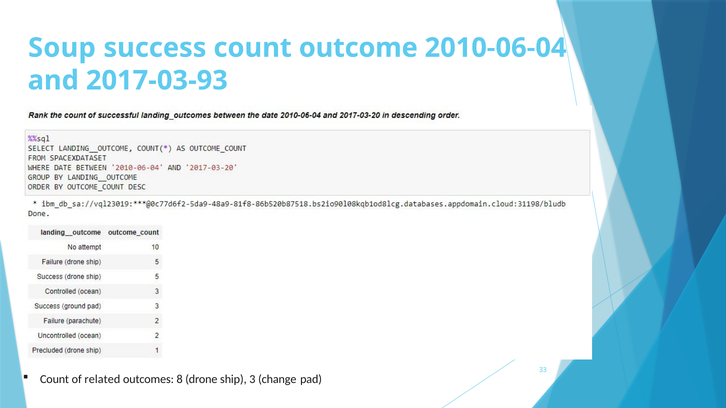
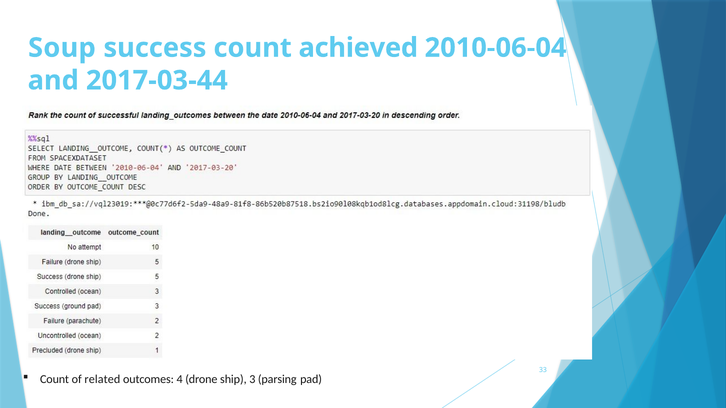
outcome: outcome -> achieved (358, 48)
2017-03-93: 2017-03-93 -> 2017-03-44 (157, 81)
8: 8 -> 4 (180, 379)
change: change -> parsing (277, 379)
